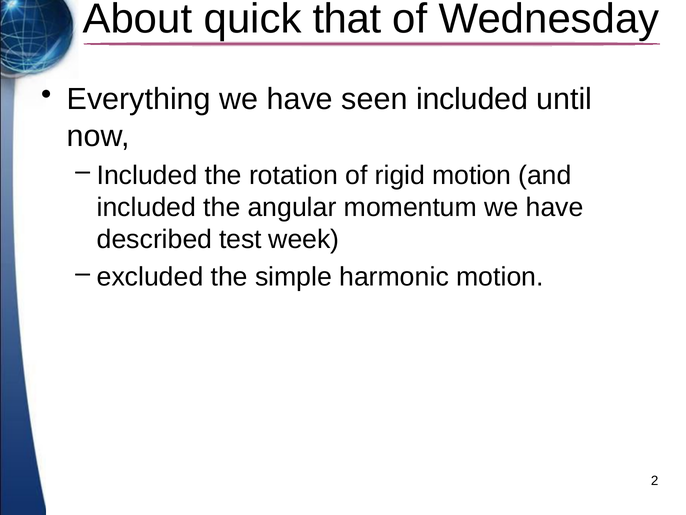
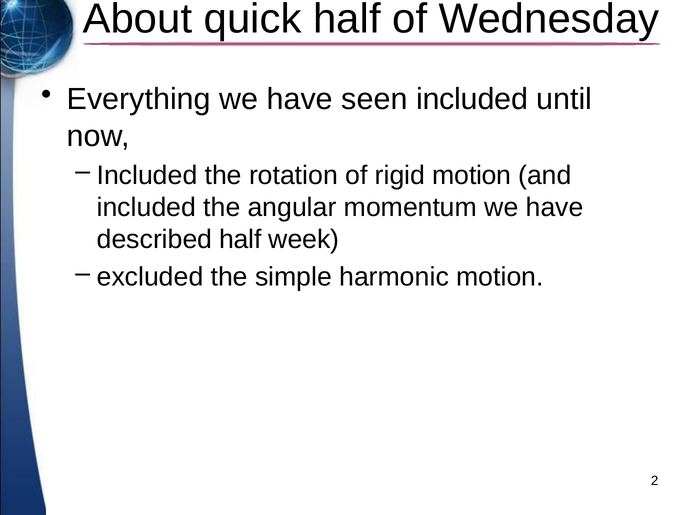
quick that: that -> half (347, 19)
described test: test -> half (240, 239)
